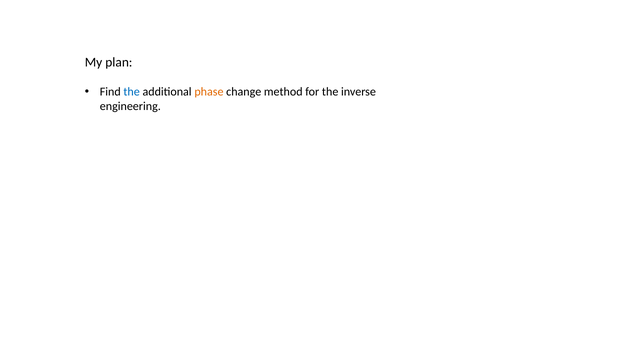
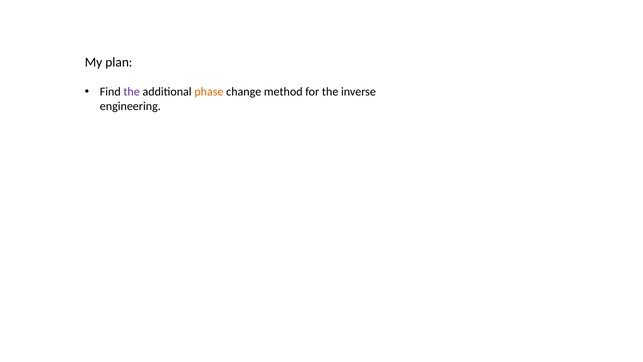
the colour: blue -> purple (132, 92)
